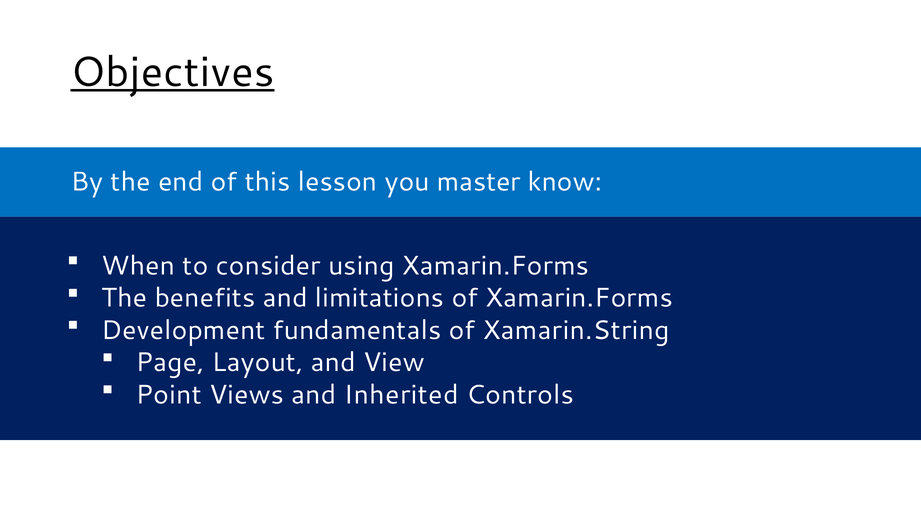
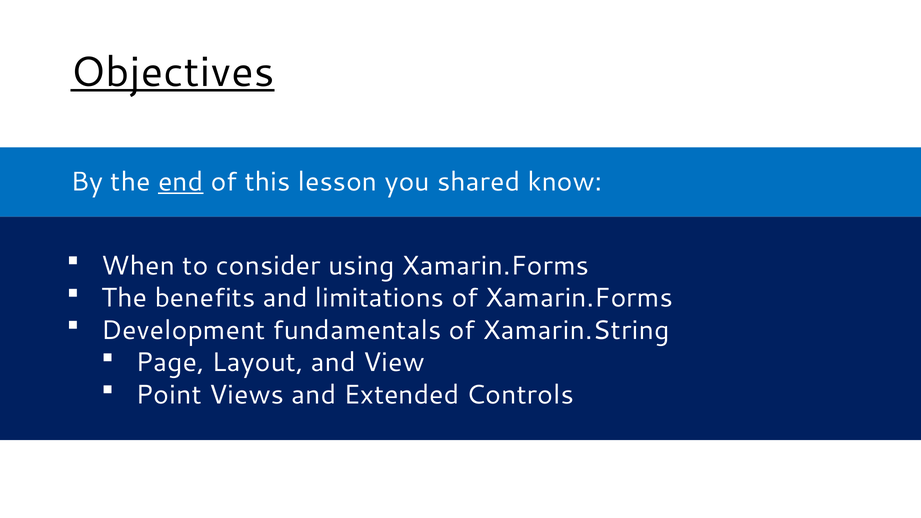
end underline: none -> present (181, 182)
master: master -> shared (479, 182)
Inherited: Inherited -> Extended (401, 395)
